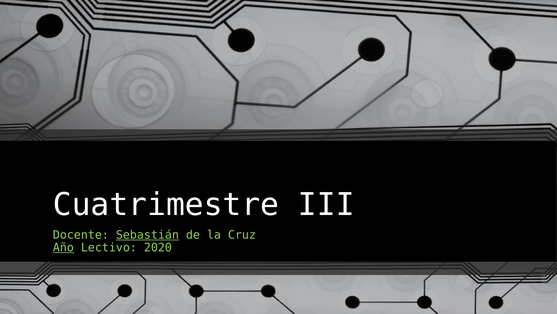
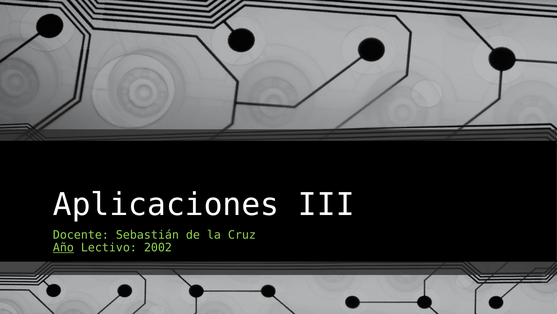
Cuatrimestre: Cuatrimestre -> Aplicaciones (166, 204)
Sebastián underline: present -> none (147, 235)
2020: 2020 -> 2002 (158, 247)
